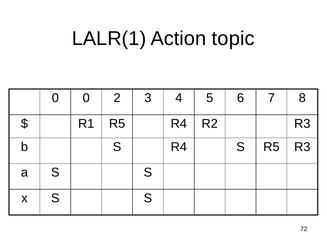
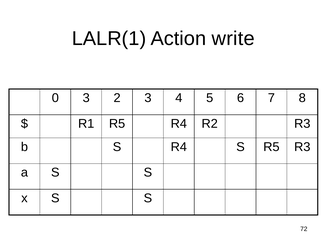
topic: topic -> write (233, 38)
0 0: 0 -> 3 (86, 98)
